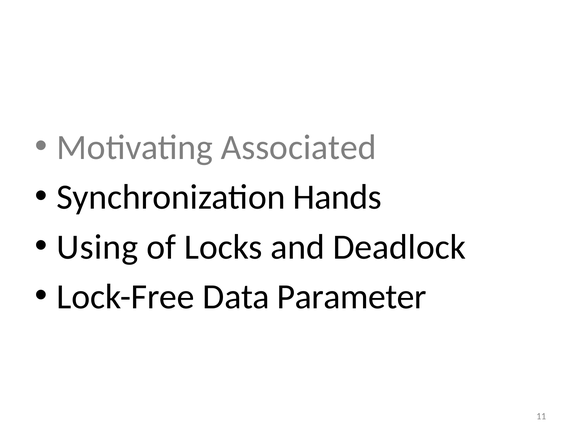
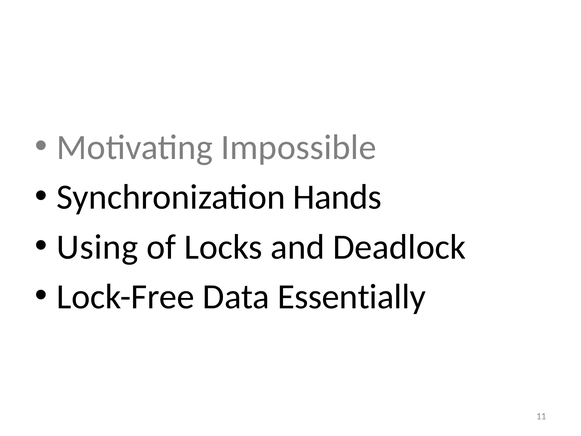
Associated: Associated -> Impossible (299, 147)
Parameter: Parameter -> Essentially (352, 297)
